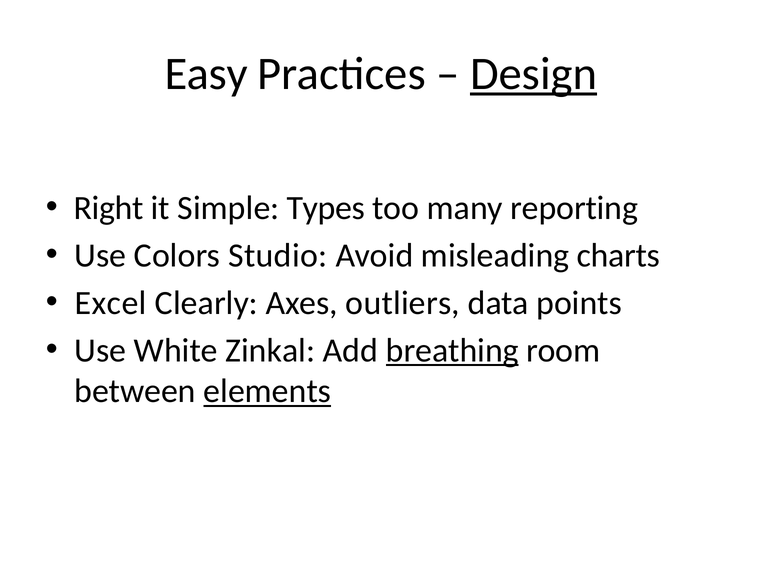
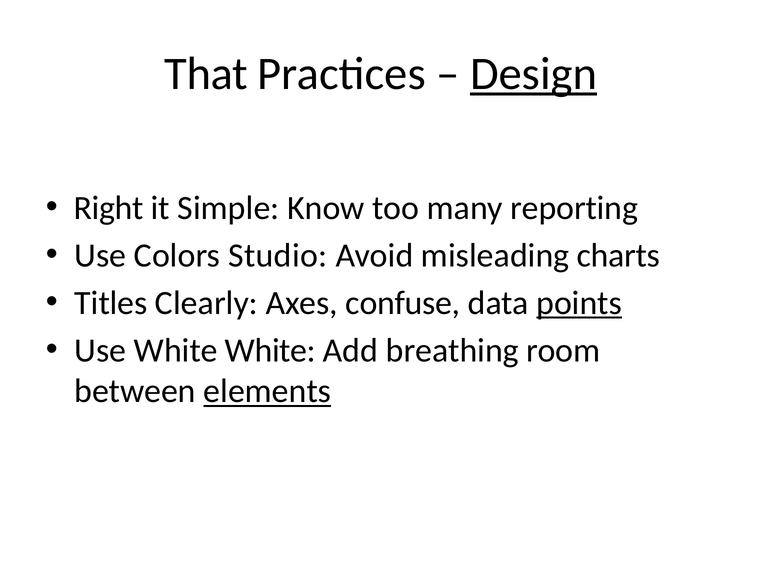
Easy: Easy -> That (206, 74)
Types: Types -> Know (326, 208)
Excel: Excel -> Titles (111, 303)
outliers: outliers -> confuse (403, 303)
points underline: none -> present (579, 303)
White Zinkal: Zinkal -> White (270, 350)
breathing underline: present -> none (452, 350)
